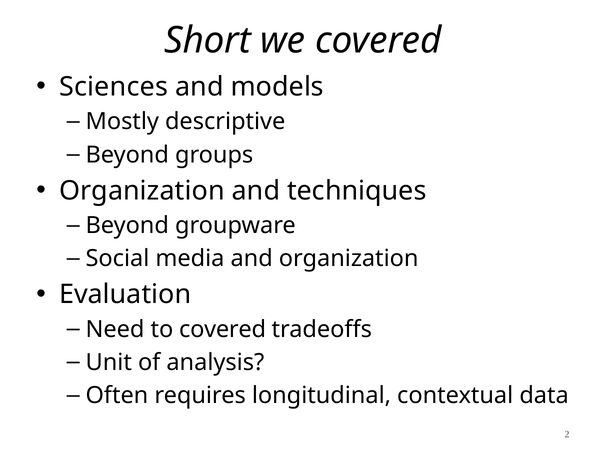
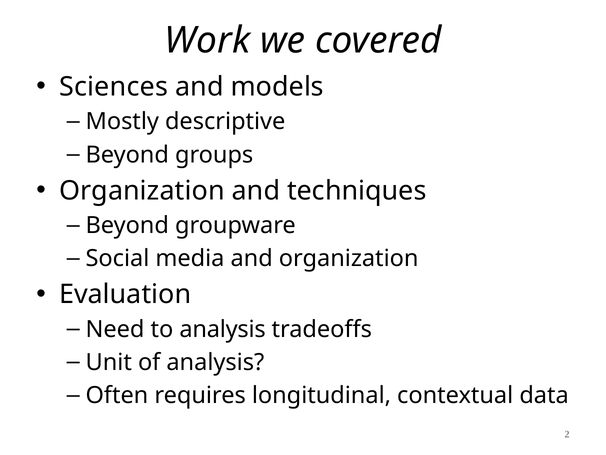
Short: Short -> Work (207, 40)
to covered: covered -> analysis (223, 329)
